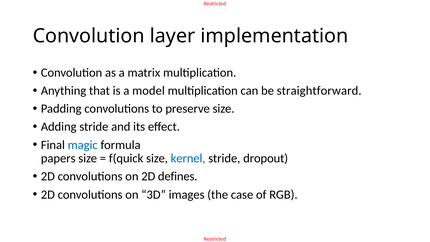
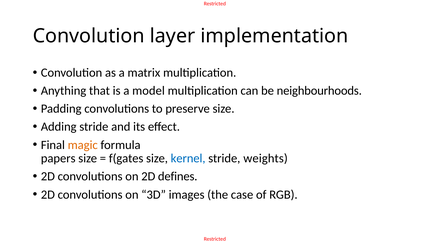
straightforward: straightforward -> neighbourhoods (319, 91)
magic colour: blue -> orange (83, 145)
f(quick: f(quick -> f(gates (126, 158)
dropout: dropout -> weights (266, 158)
